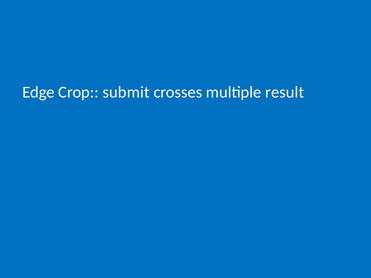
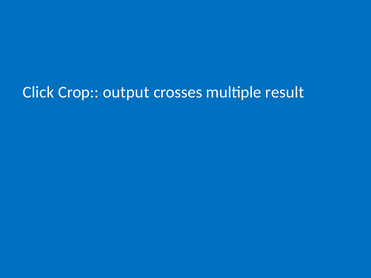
Edge: Edge -> Click (38, 92)
submit: submit -> output (126, 92)
